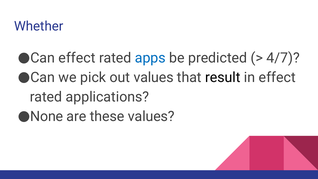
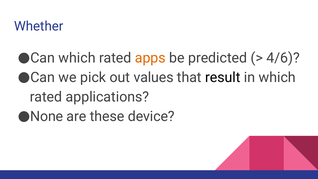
Can effect: effect -> which (77, 58)
apps colour: blue -> orange (150, 58)
4/7: 4/7 -> 4/6 (283, 58)
in effect: effect -> which (277, 77)
these values: values -> device (151, 116)
